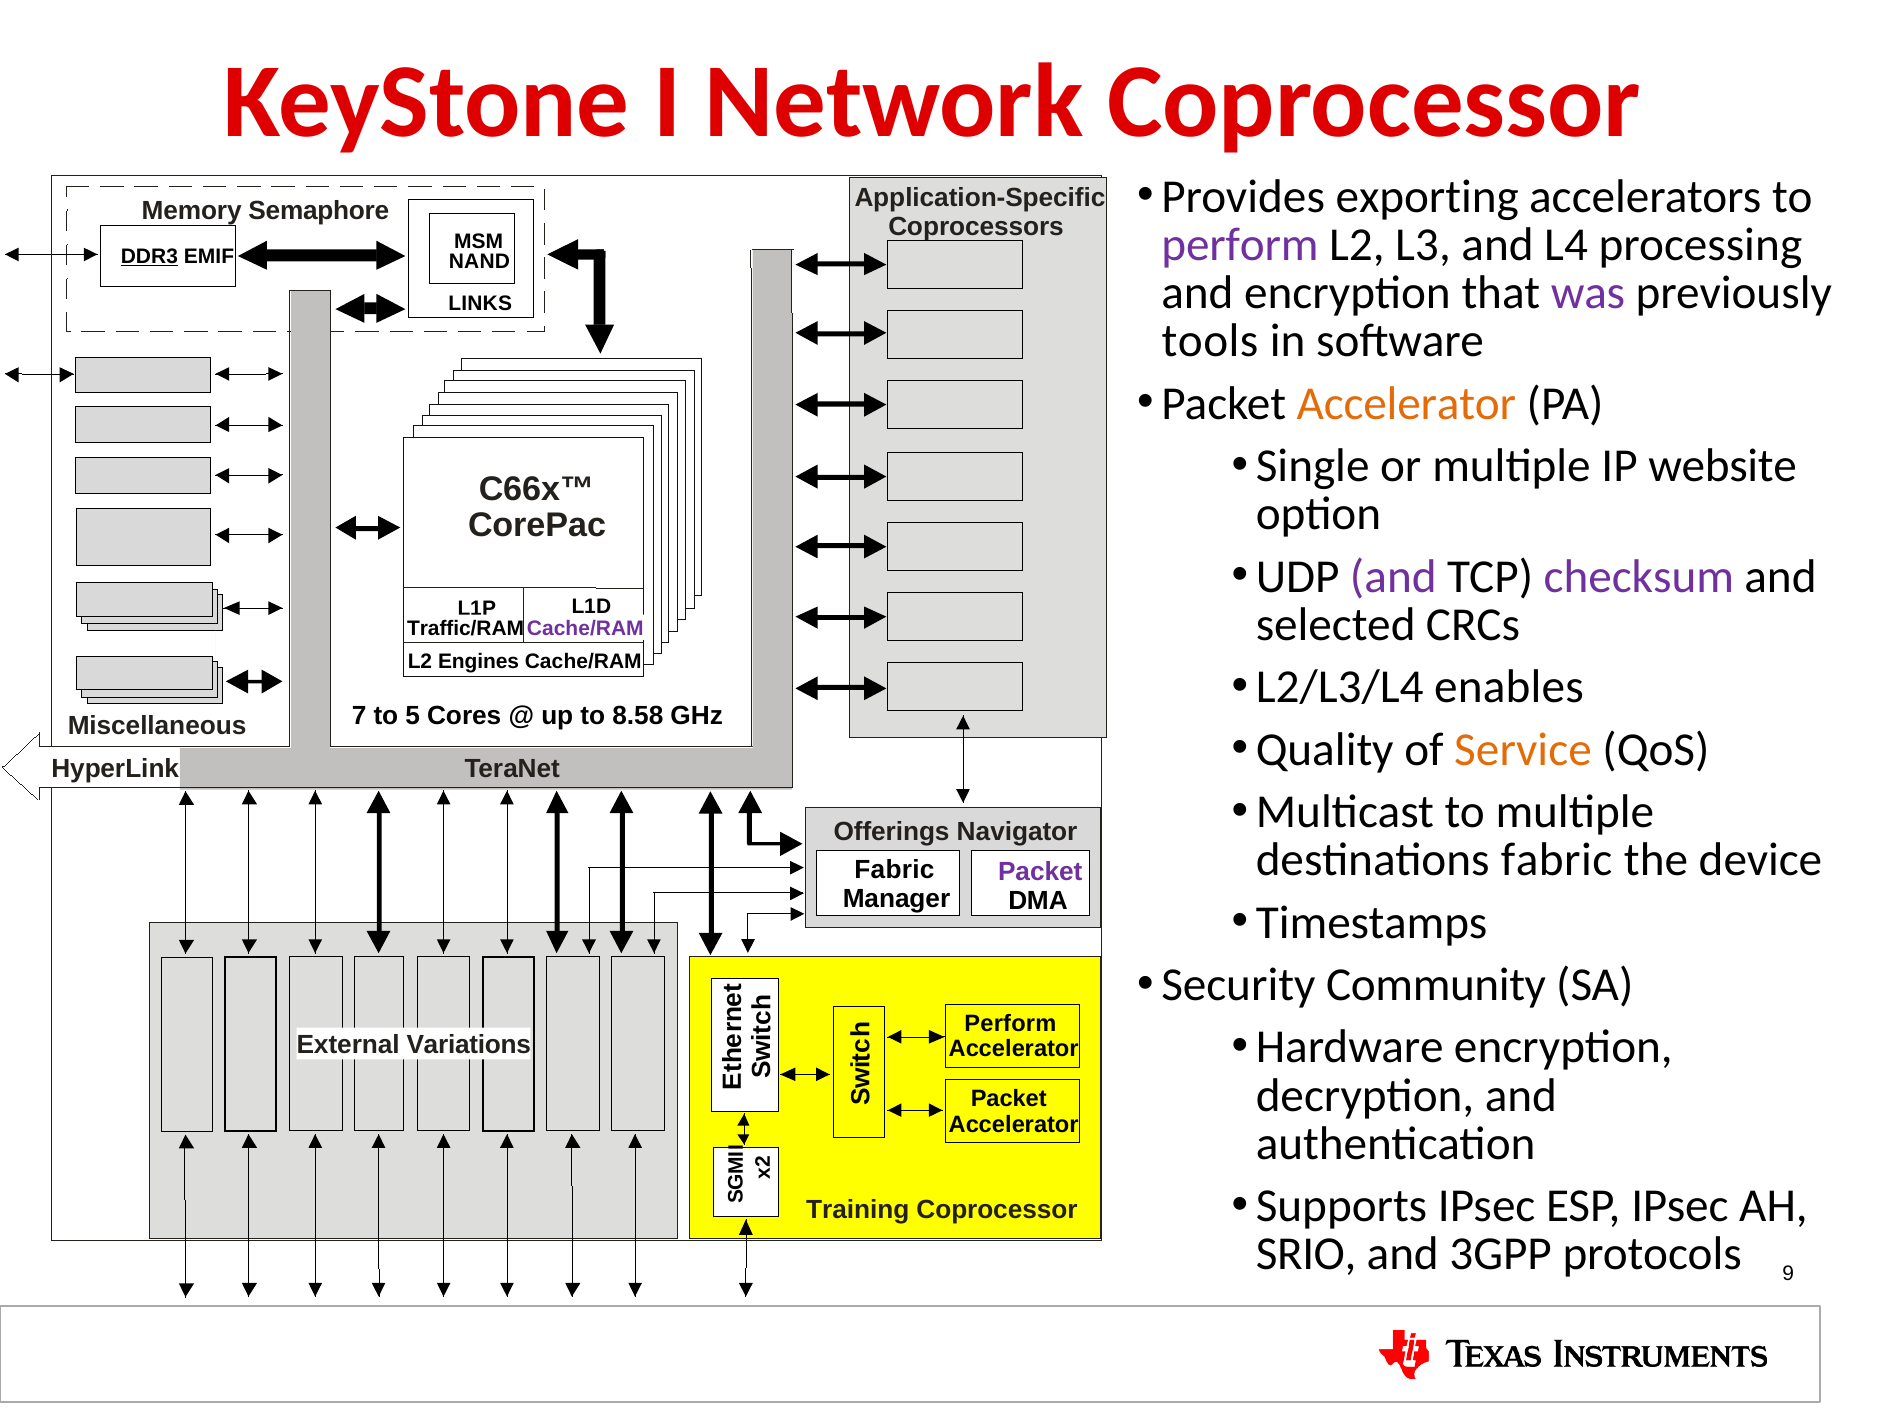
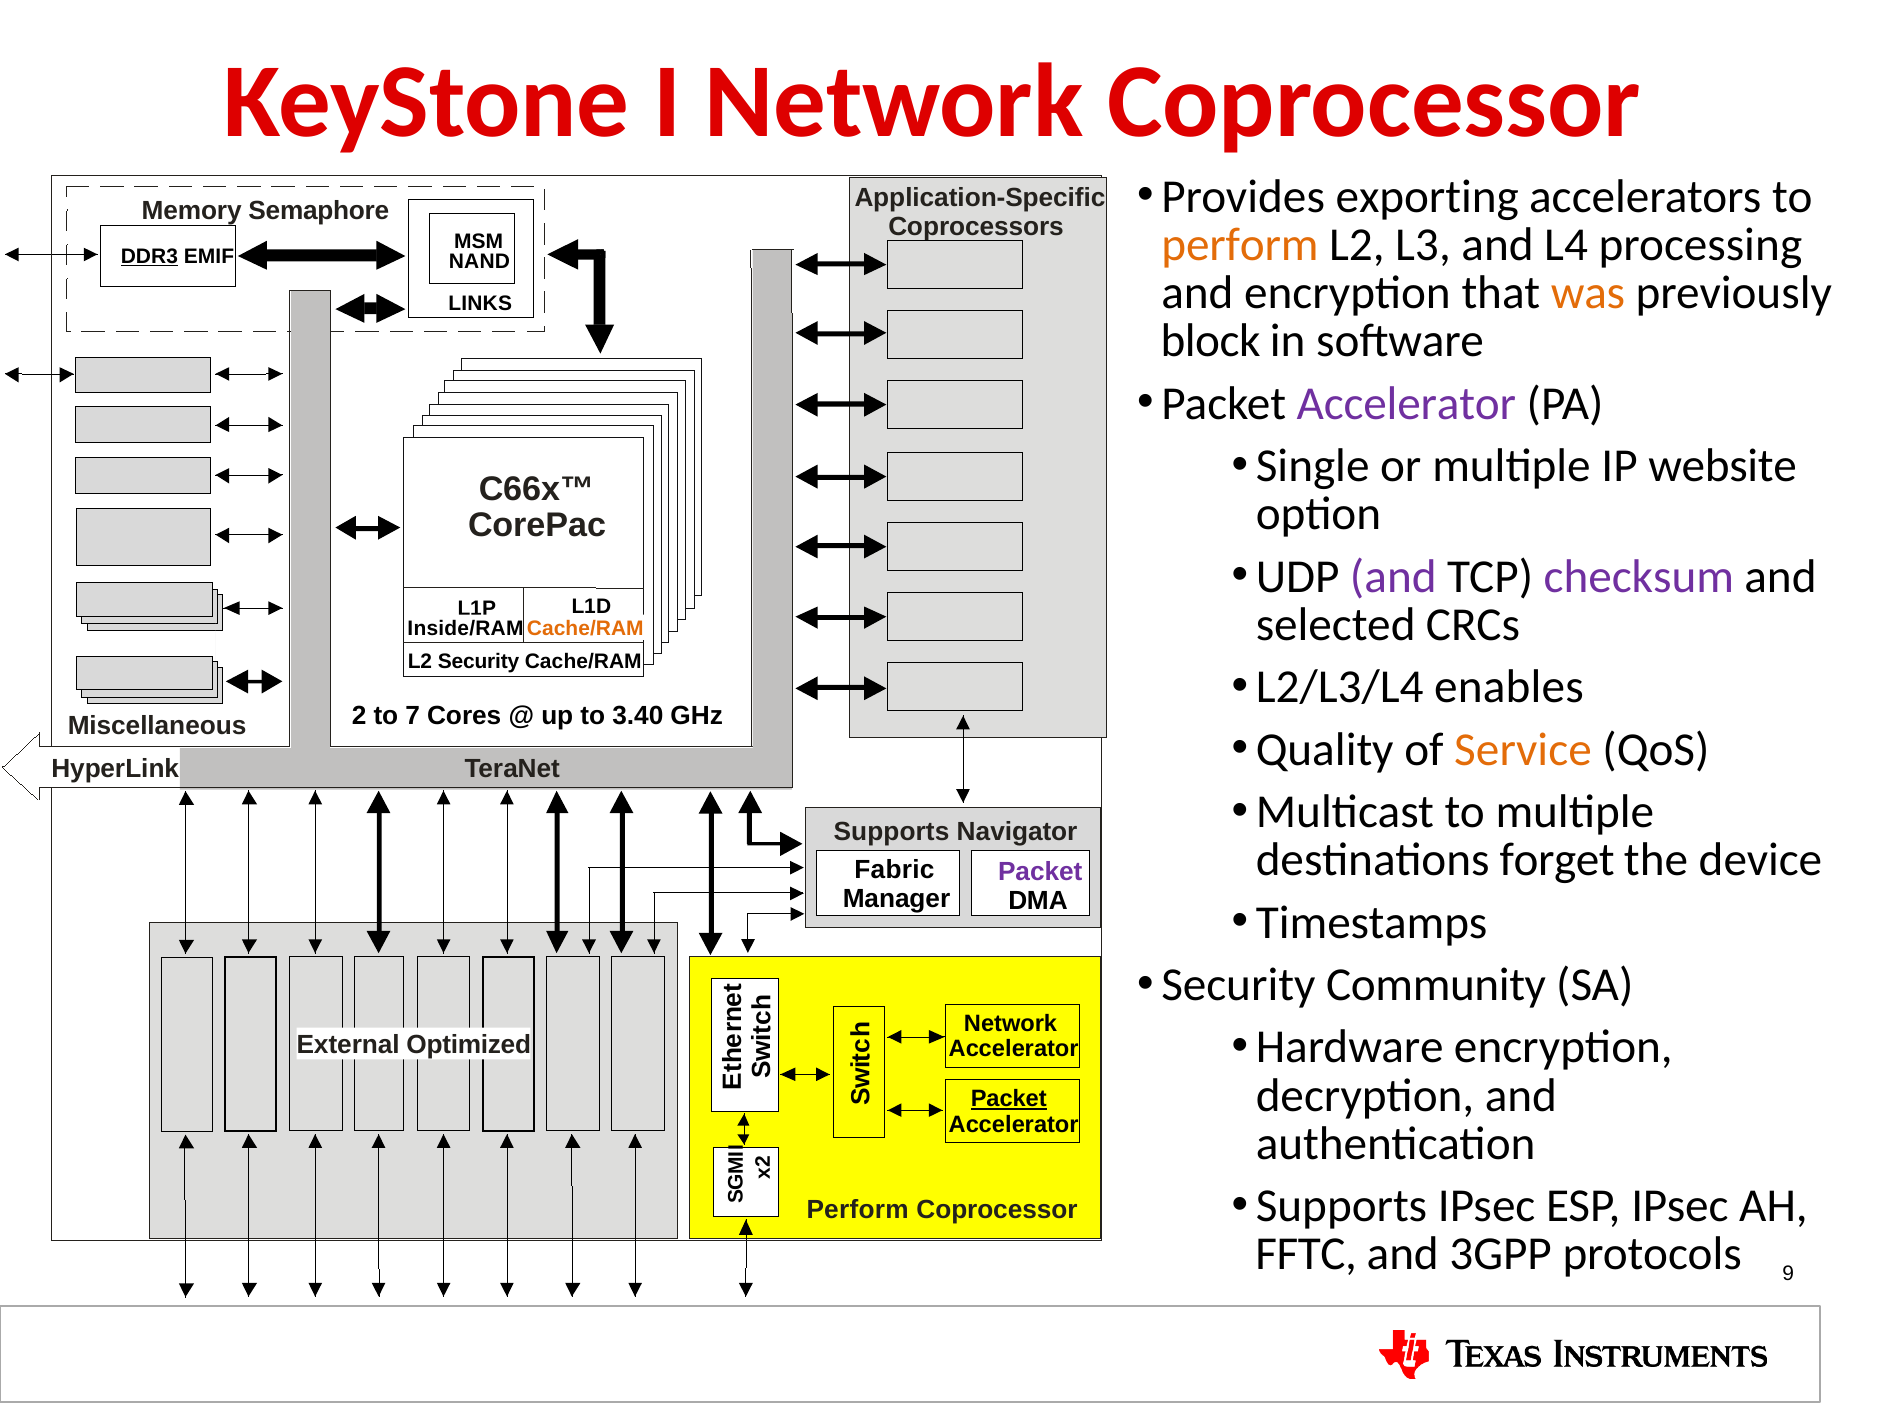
perform colour: purple -> orange (1240, 245)
was colour: purple -> orange (1588, 293)
tools: tools -> block (1211, 341)
Accelerator colour: orange -> purple (1406, 403)
Traffic/RAM: Traffic/RAM -> Inside/RAM (465, 628)
Cache/RAM colour: purple -> orange (585, 629)
L2 Engines: Engines -> Security (479, 661)
Miscellaneous 7: 7 -> 2 (359, 716)
5: 5 -> 7 (413, 716)
8.58: 8.58 -> 3.40 (638, 716)
Offerings: Offerings -> Supports (891, 832)
destinations fabric: fabric -> forget (1557, 860)
Perform: Perform -> Network (1011, 1024)
Variations: Variations -> Optimized (469, 1045)
Packet underline: none -> present (1009, 1099)
Training: Training -> Perform (858, 1210)
SRIO: SRIO -> FFTC (1306, 1254)
